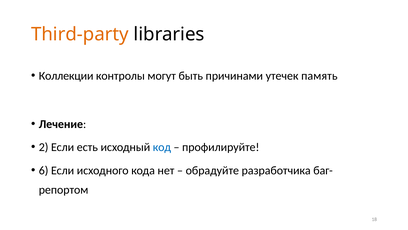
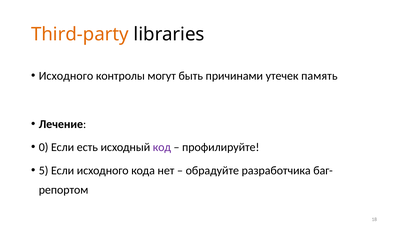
Коллекции: Коллекции -> Исходного (66, 76)
2: 2 -> 0 (44, 147)
код colour: blue -> purple (162, 147)
6: 6 -> 5 (44, 170)
